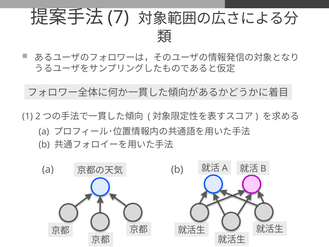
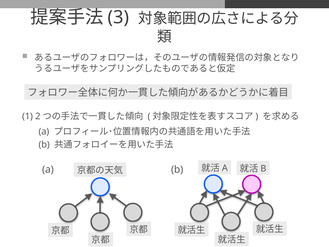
7: 7 -> 3 (118, 17)
